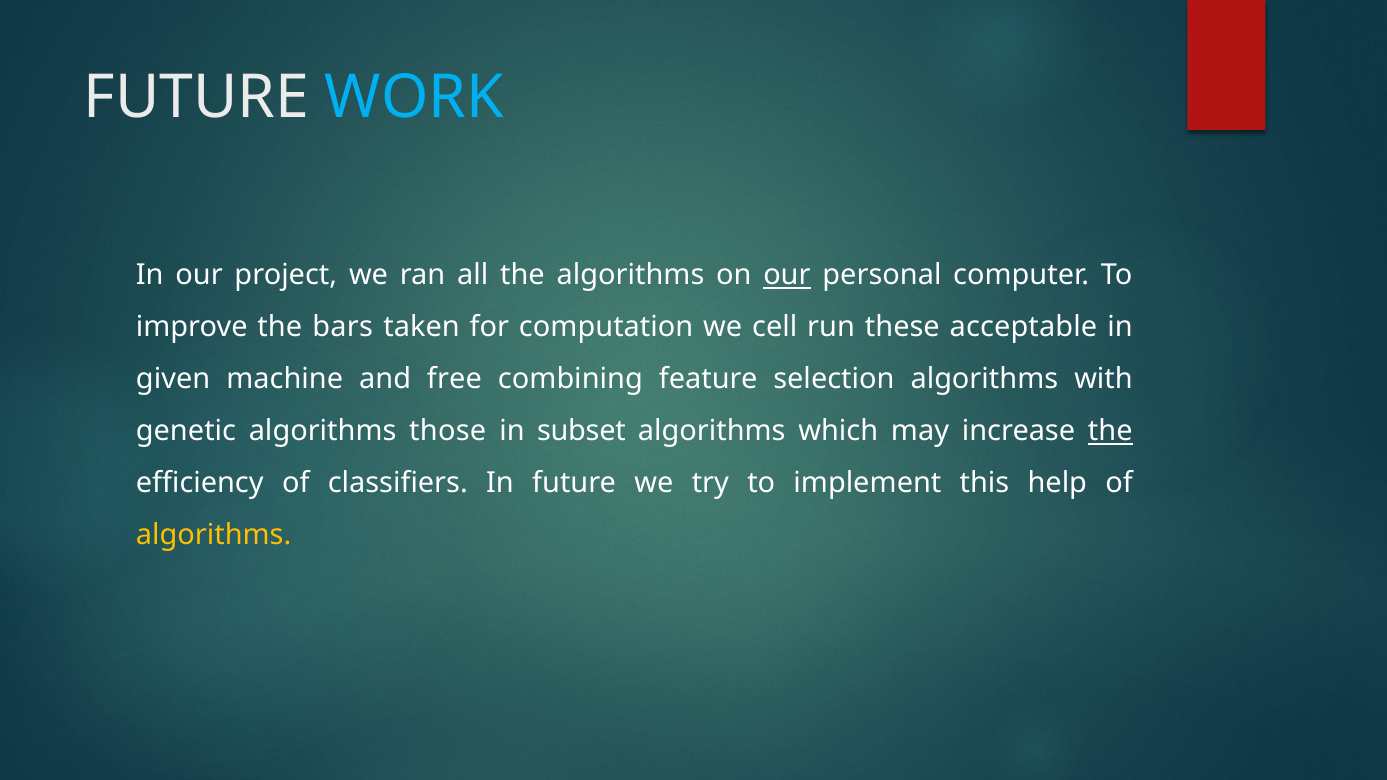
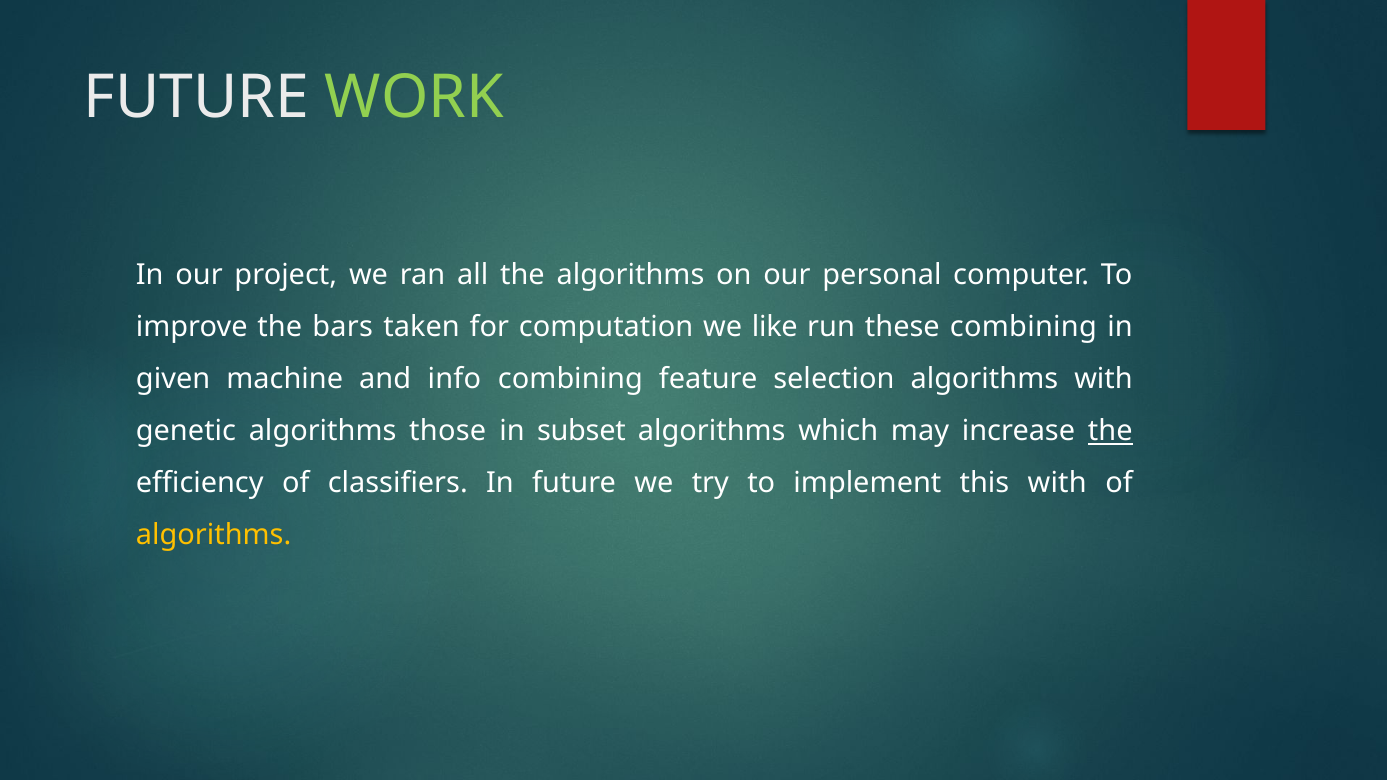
WORK colour: light blue -> light green (414, 97)
our underline: present -> none (787, 275)
cell: cell -> like (775, 327)
these acceptable: acceptable -> combining (1023, 327)
free: free -> info (454, 379)
this help: help -> with (1057, 484)
